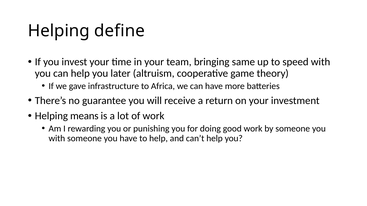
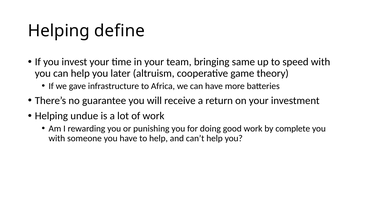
means: means -> undue (84, 116)
by someone: someone -> complete (293, 129)
